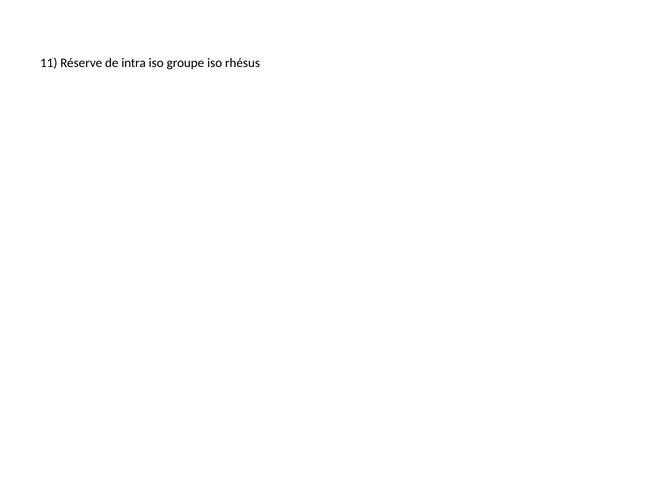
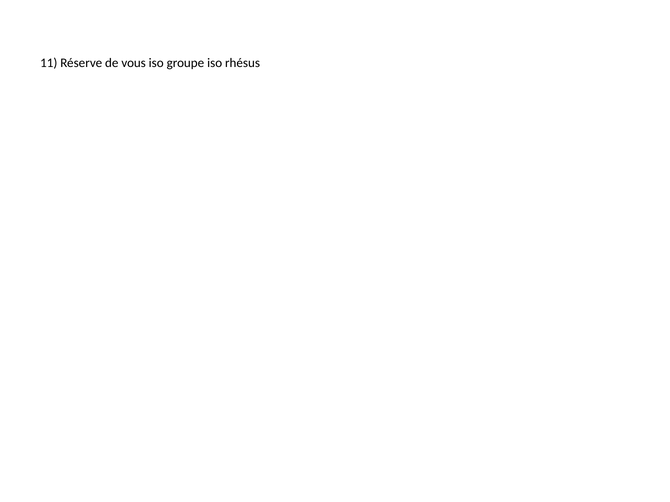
intra: intra -> vous (134, 63)
